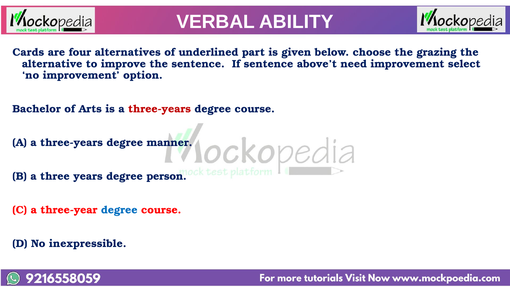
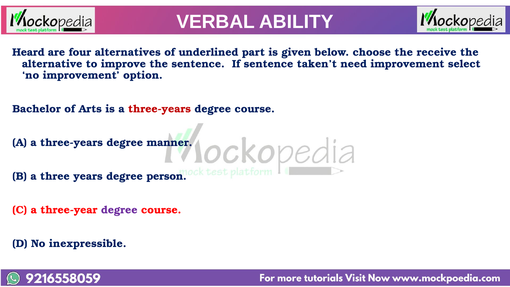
Cards: Cards -> Heard (28, 52)
grazing: grazing -> receive (437, 52)
above’t: above’t -> taken’t (317, 64)
degree colour: blue -> purple (119, 210)
